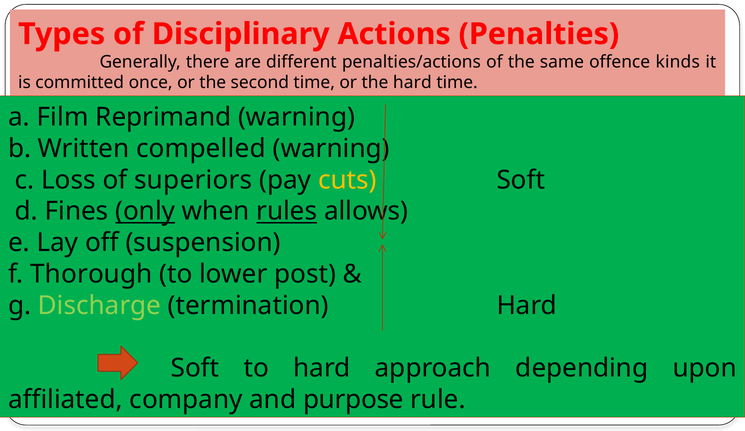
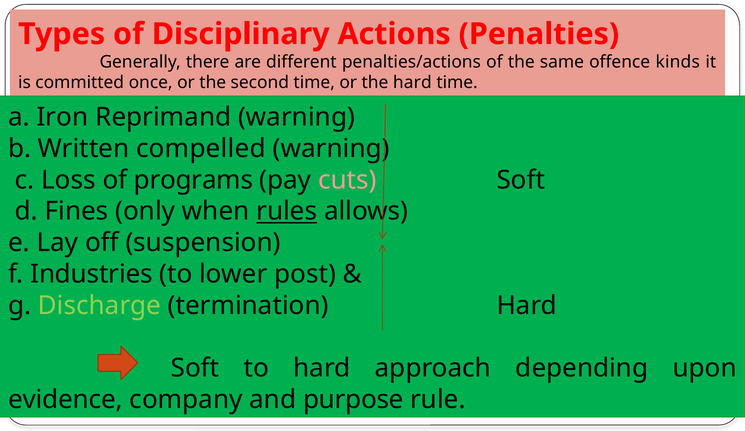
Film: Film -> Iron (63, 117)
superiors: superiors -> programs (193, 180)
cuts colour: yellow -> pink (347, 180)
only underline: present -> none (145, 212)
Thorough: Thorough -> Industries (92, 274)
affiliated: affiliated -> evidence (65, 400)
